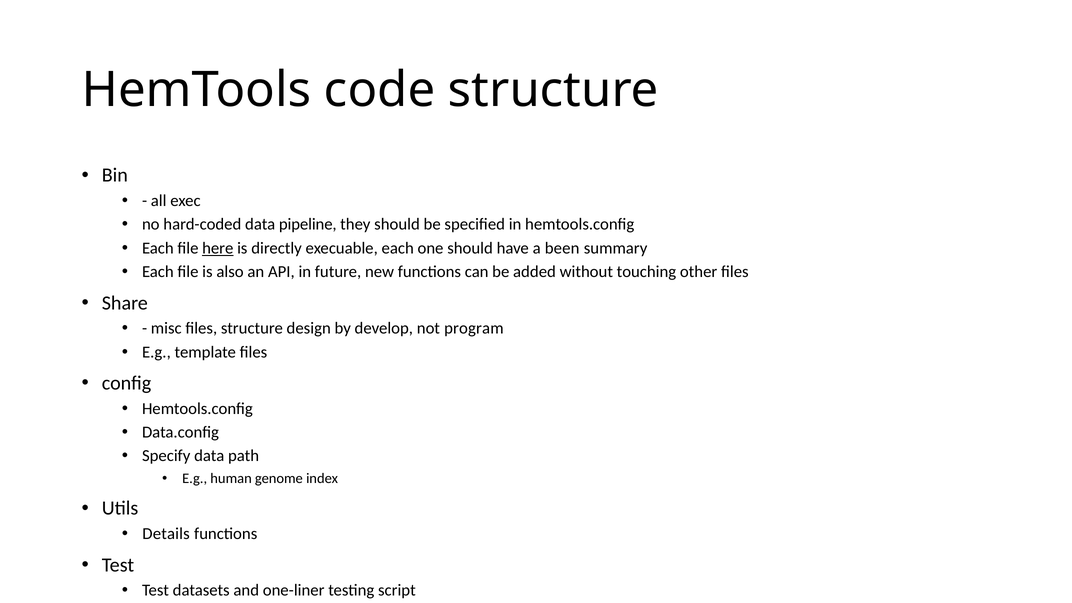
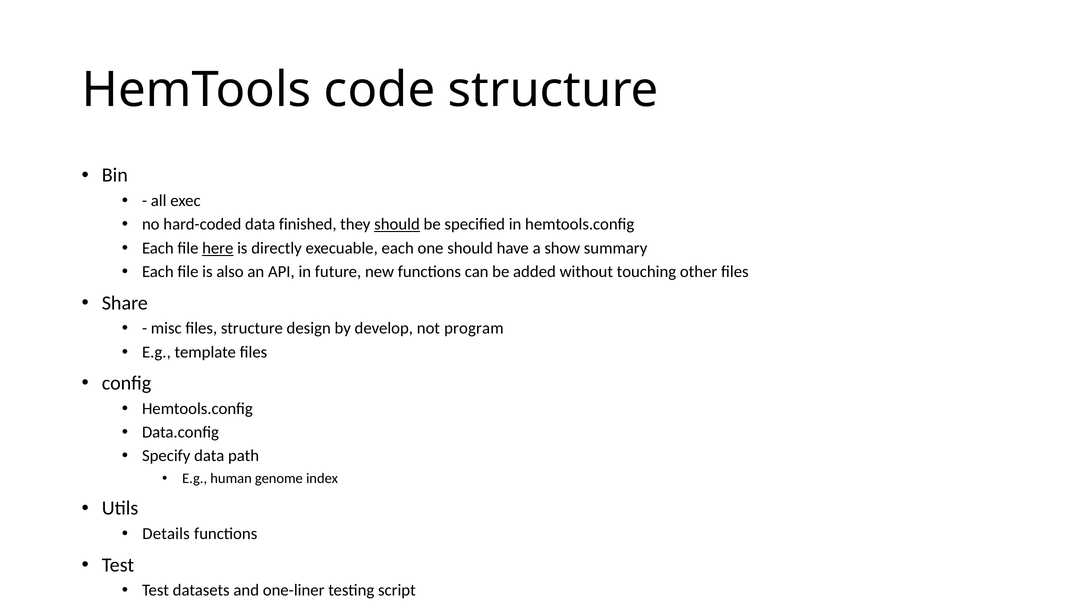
pipeline: pipeline -> finished (308, 224)
should underline: none -> present (397, 224)
been: been -> show (562, 248)
